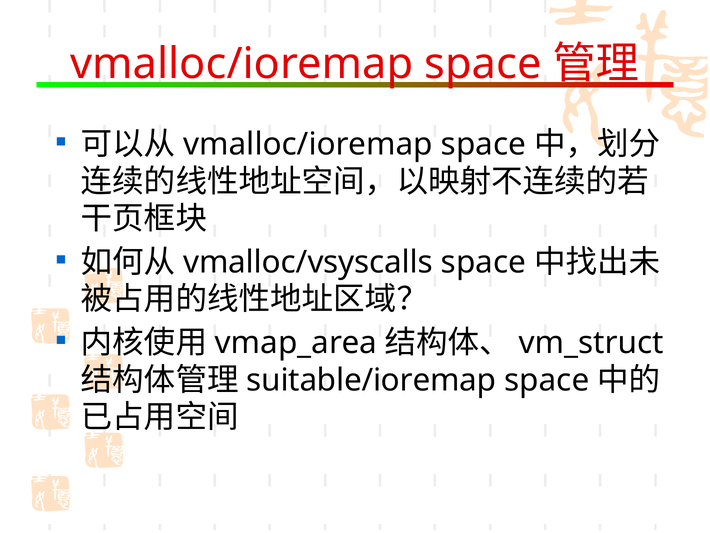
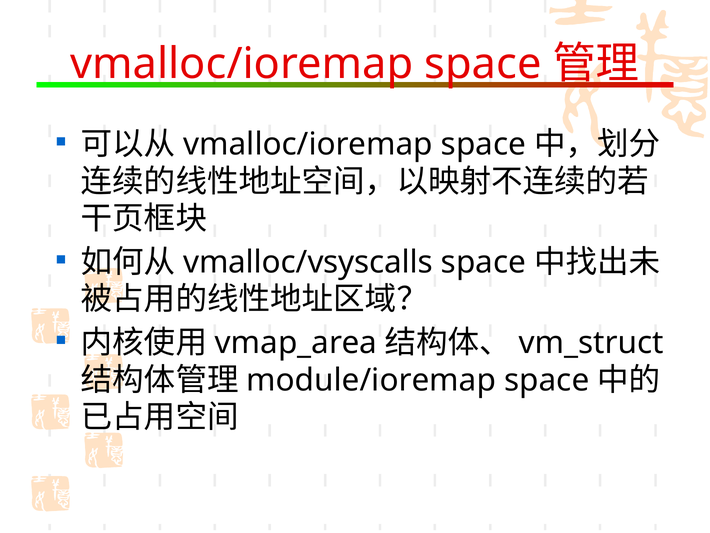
suitable/ioremap: suitable/ioremap -> module/ioremap (371, 380)
